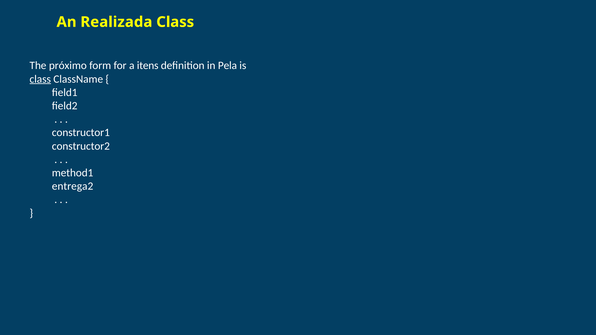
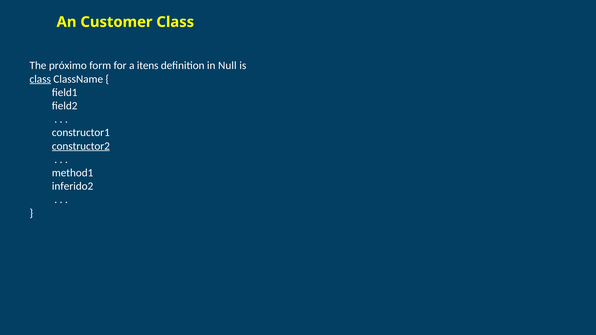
Realizada: Realizada -> Customer (116, 22)
Pela: Pela -> Null (227, 66)
constructor2 underline: none -> present (81, 146)
entrega2: entrega2 -> inferido2 (73, 186)
